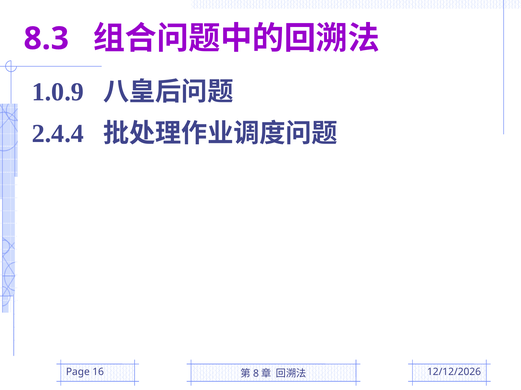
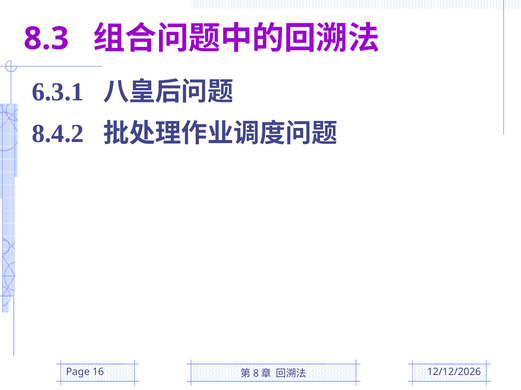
1.0.9: 1.0.9 -> 6.3.1 (58, 92)
2.4.4: 2.4.4 -> 8.4.2 (58, 134)
